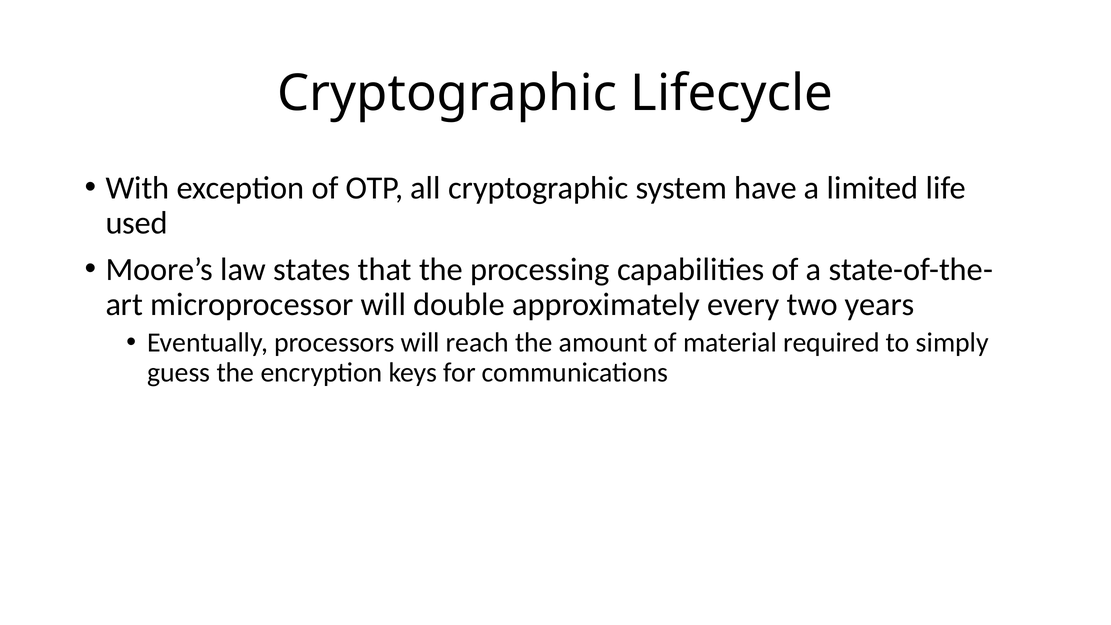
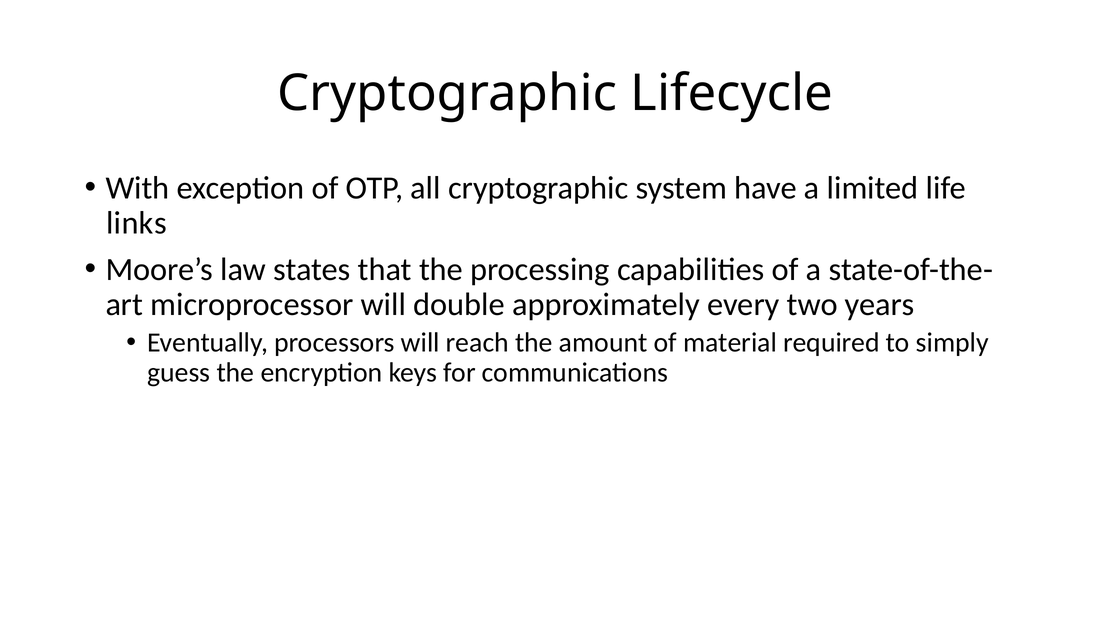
used: used -> links (136, 223)
